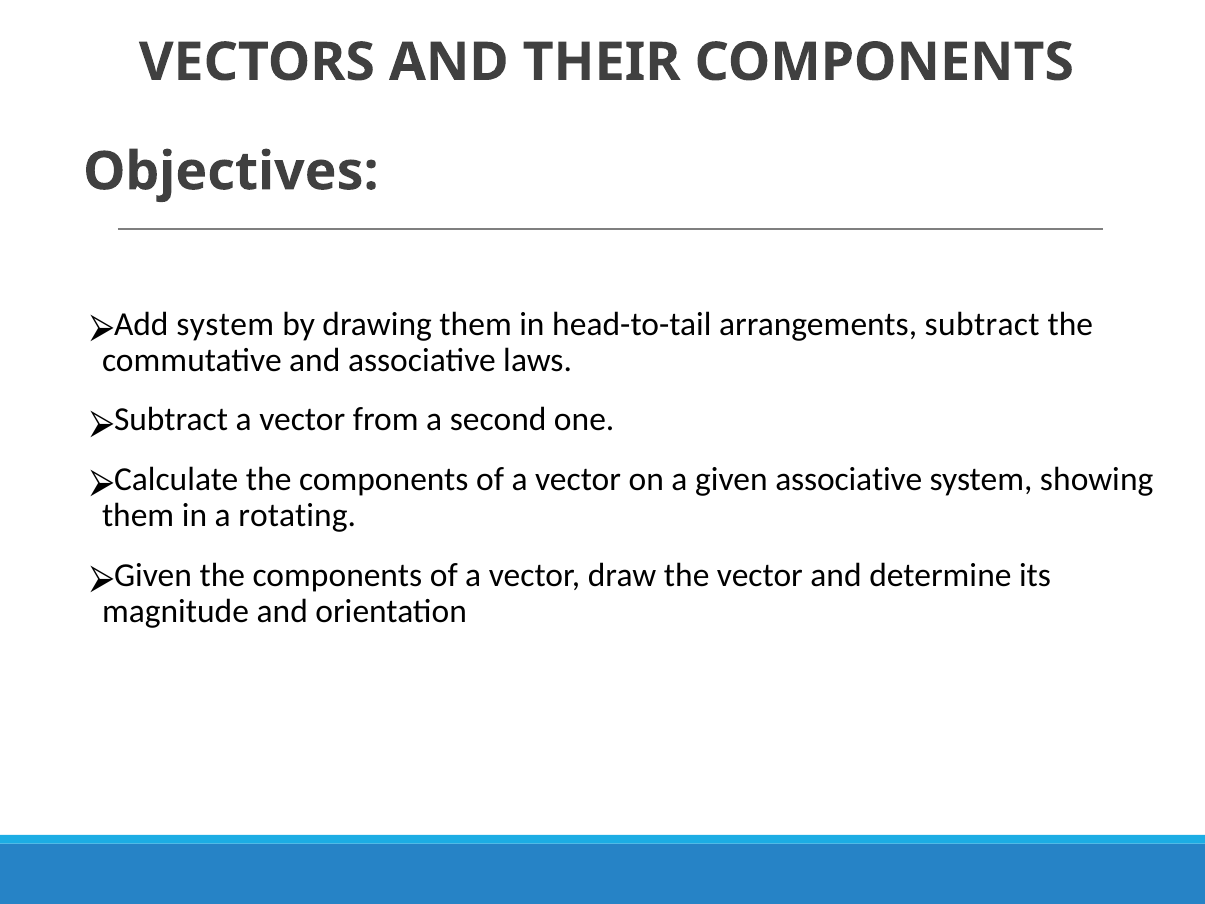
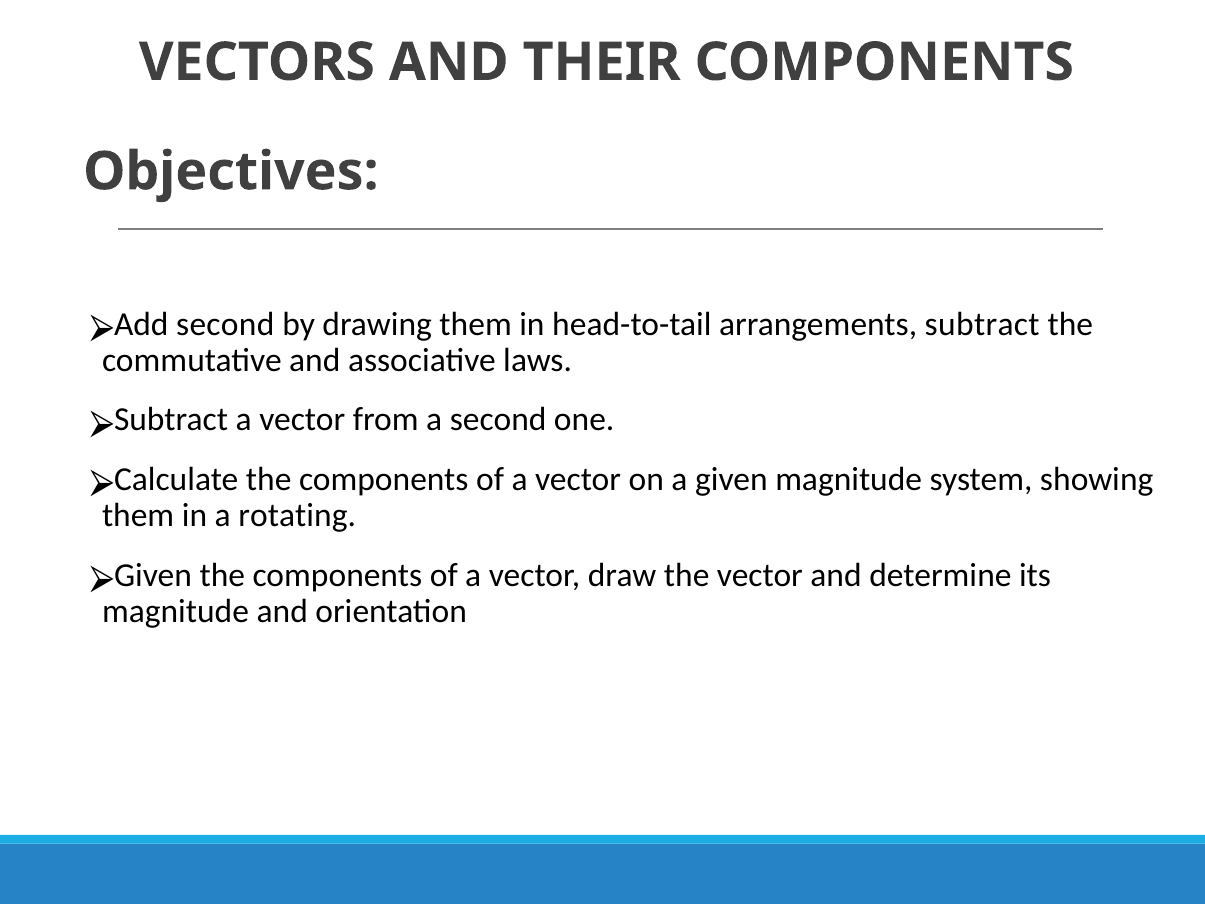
Add system: system -> second (225, 324)
given associative: associative -> magnitude (849, 479)
